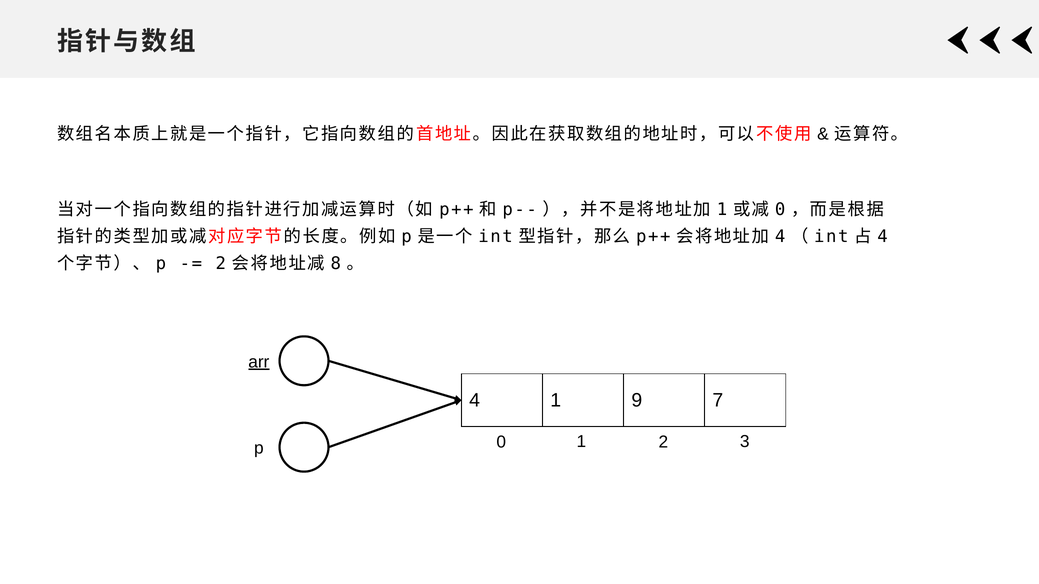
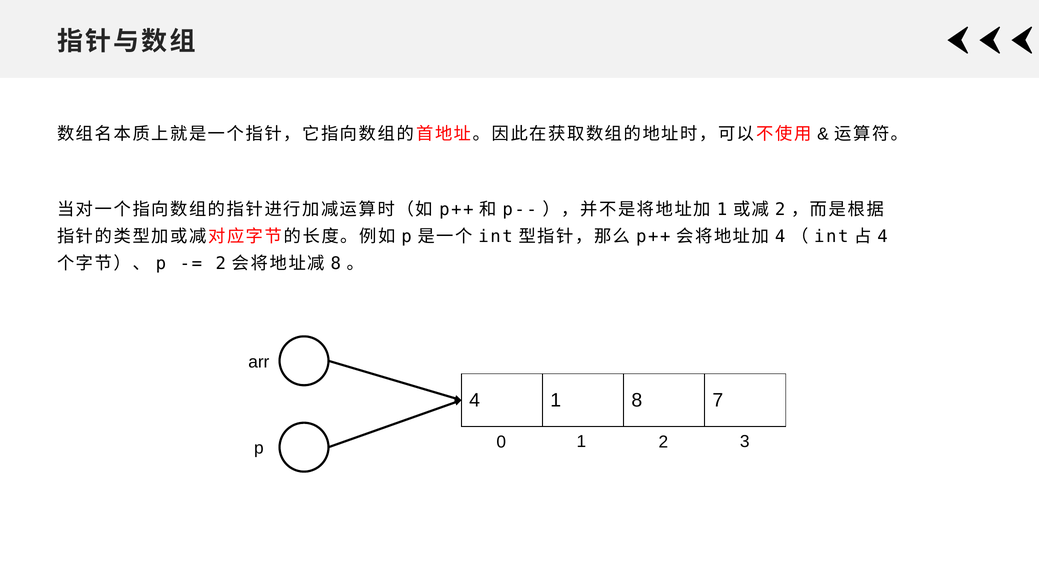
0: 0 -> 2 (780, 210)
arr underline: present -> none (259, 362)
1 9: 9 -> 8 (637, 401)
